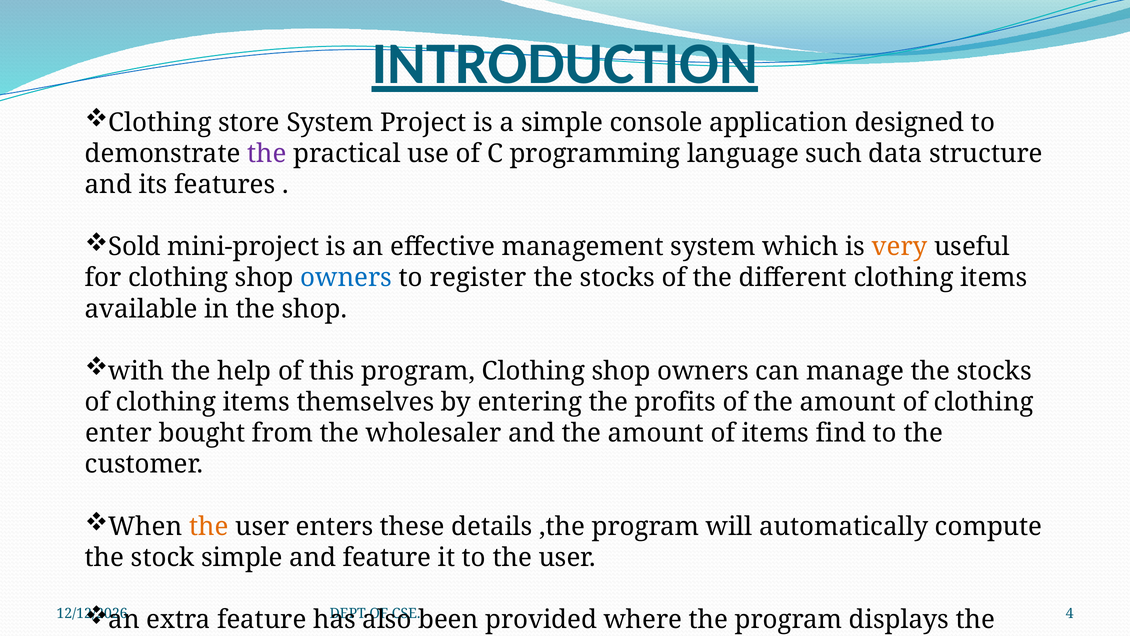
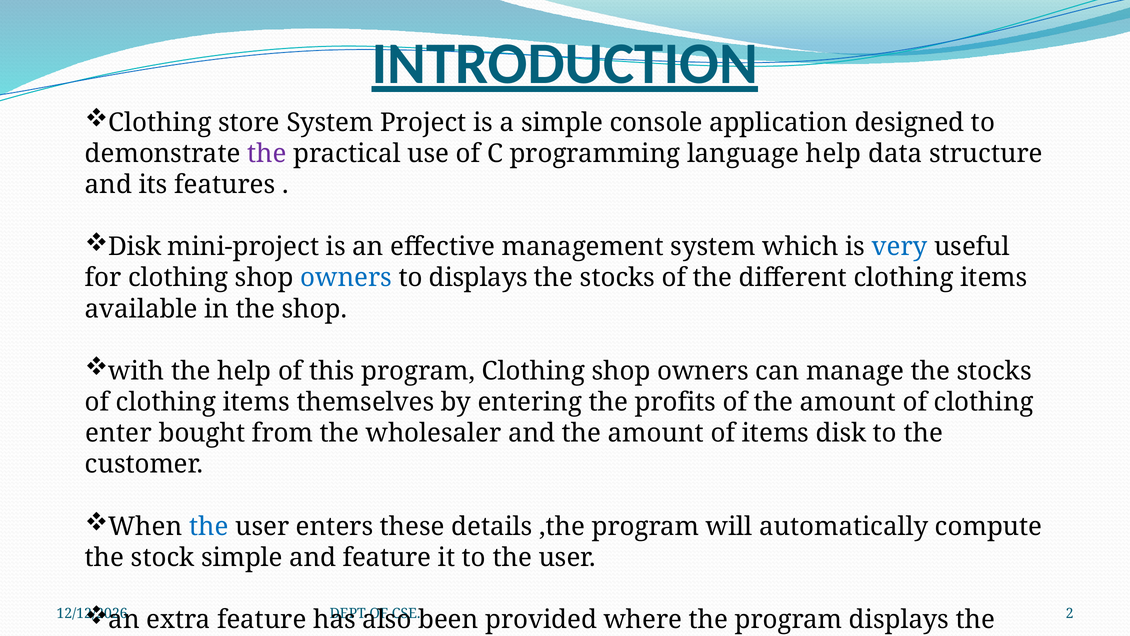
language such: such -> help (833, 153)
Sold: Sold -> Disk (135, 247)
very colour: orange -> blue (900, 247)
to register: register -> displays (478, 278)
items find: find -> disk (841, 433)
the colour: orange -> blue (209, 526)
4: 4 -> 2 (1070, 613)
